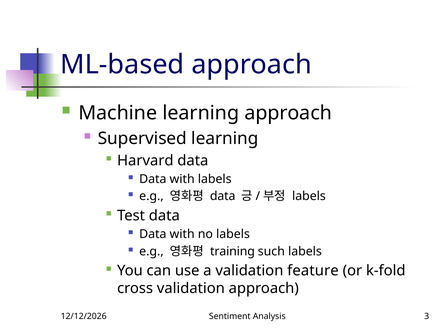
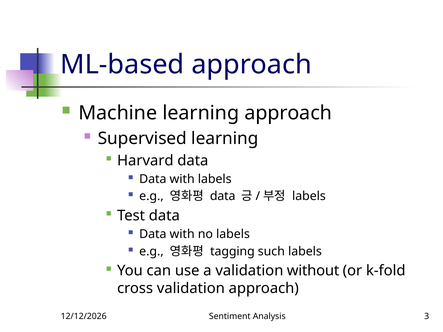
training: training -> tagging (232, 251)
feature: feature -> without (313, 271)
